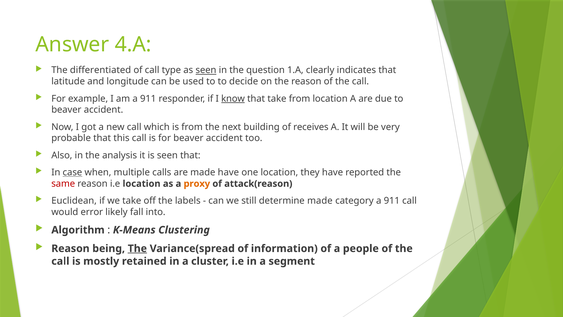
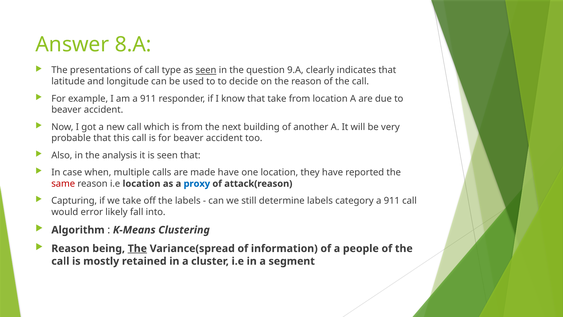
4.A: 4.A -> 8.A (133, 44)
differentiated: differentiated -> presentations (101, 70)
1.A: 1.A -> 9.A (295, 70)
know underline: present -> none (233, 98)
receives: receives -> another (311, 127)
case underline: present -> none (72, 172)
proxy colour: orange -> blue (197, 184)
Euclidean: Euclidean -> Capturing (74, 201)
determine made: made -> labels (320, 201)
